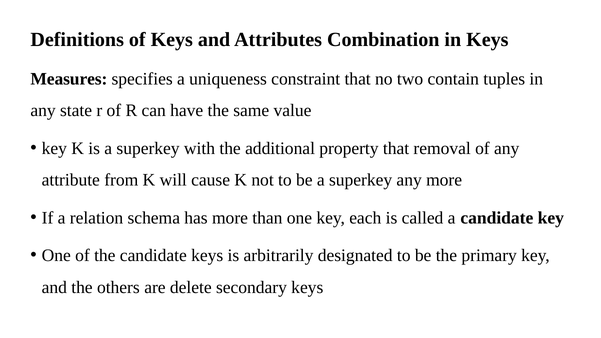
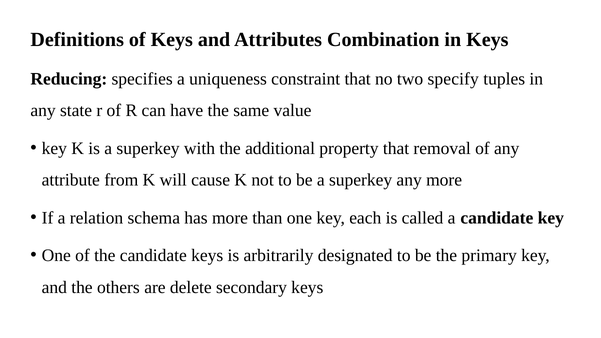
Measures: Measures -> Reducing (69, 79)
contain: contain -> specify (453, 79)
